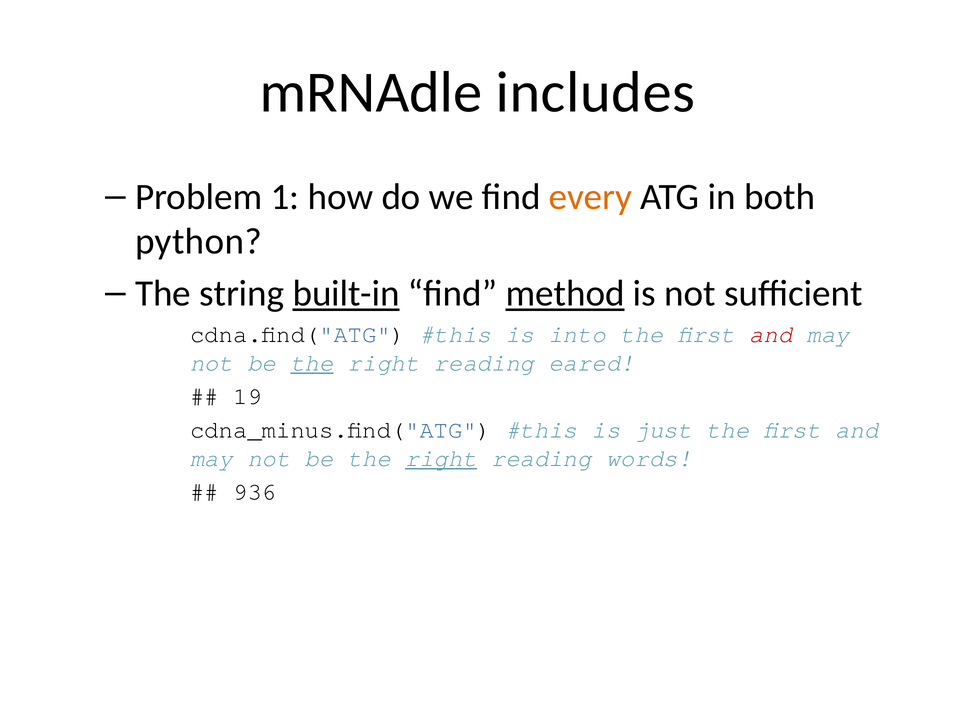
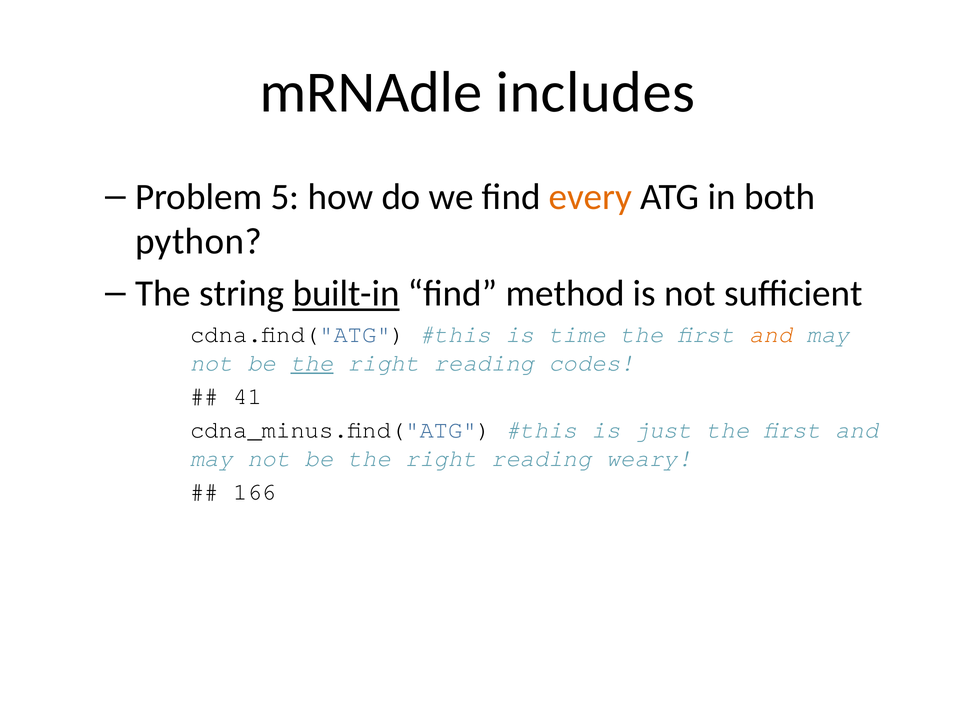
1: 1 -> 5 (285, 197)
method underline: present -> none (565, 294)
into: into -> time (577, 334)
and colour: red -> orange (771, 334)
eared: eared -> codes (592, 363)
19: 19 -> 41 (248, 396)
right underline: present -> none (441, 459)
words: words -> weary (649, 459)
936: 936 -> 166 (255, 492)
